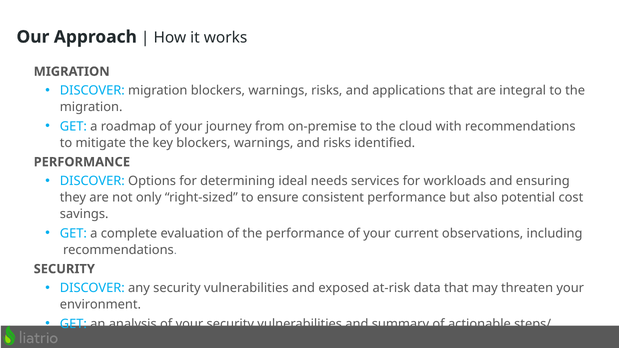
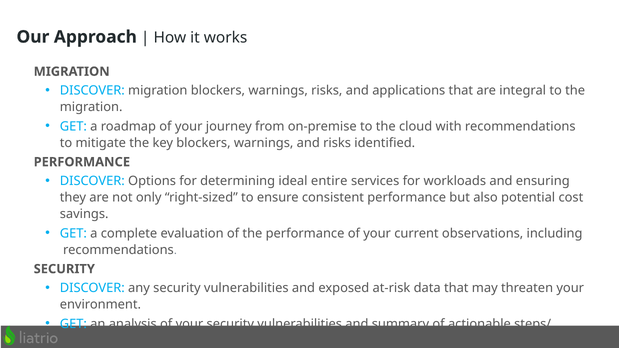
needs: needs -> entire (329, 181)
